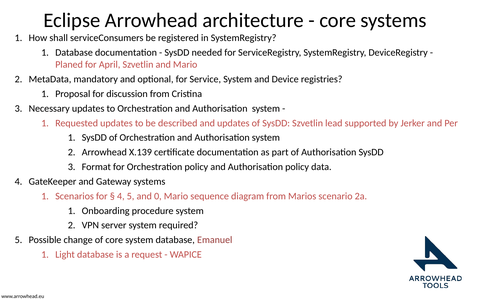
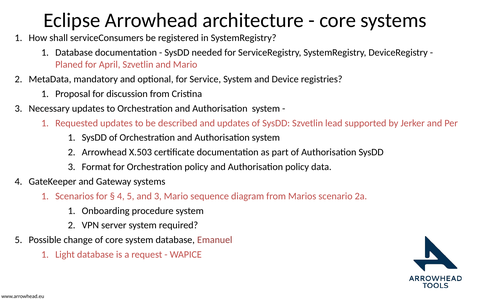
X.139: X.139 -> X.503 (140, 152)
and 0: 0 -> 3 (158, 196)
